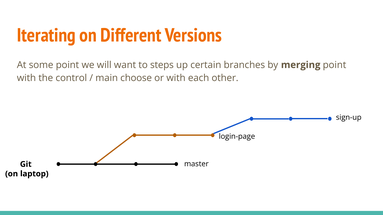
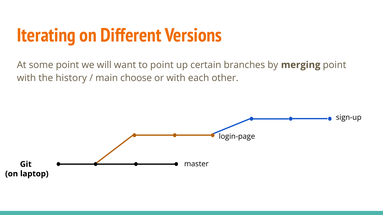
to steps: steps -> point (162, 65)
control: control -> history (71, 78)
